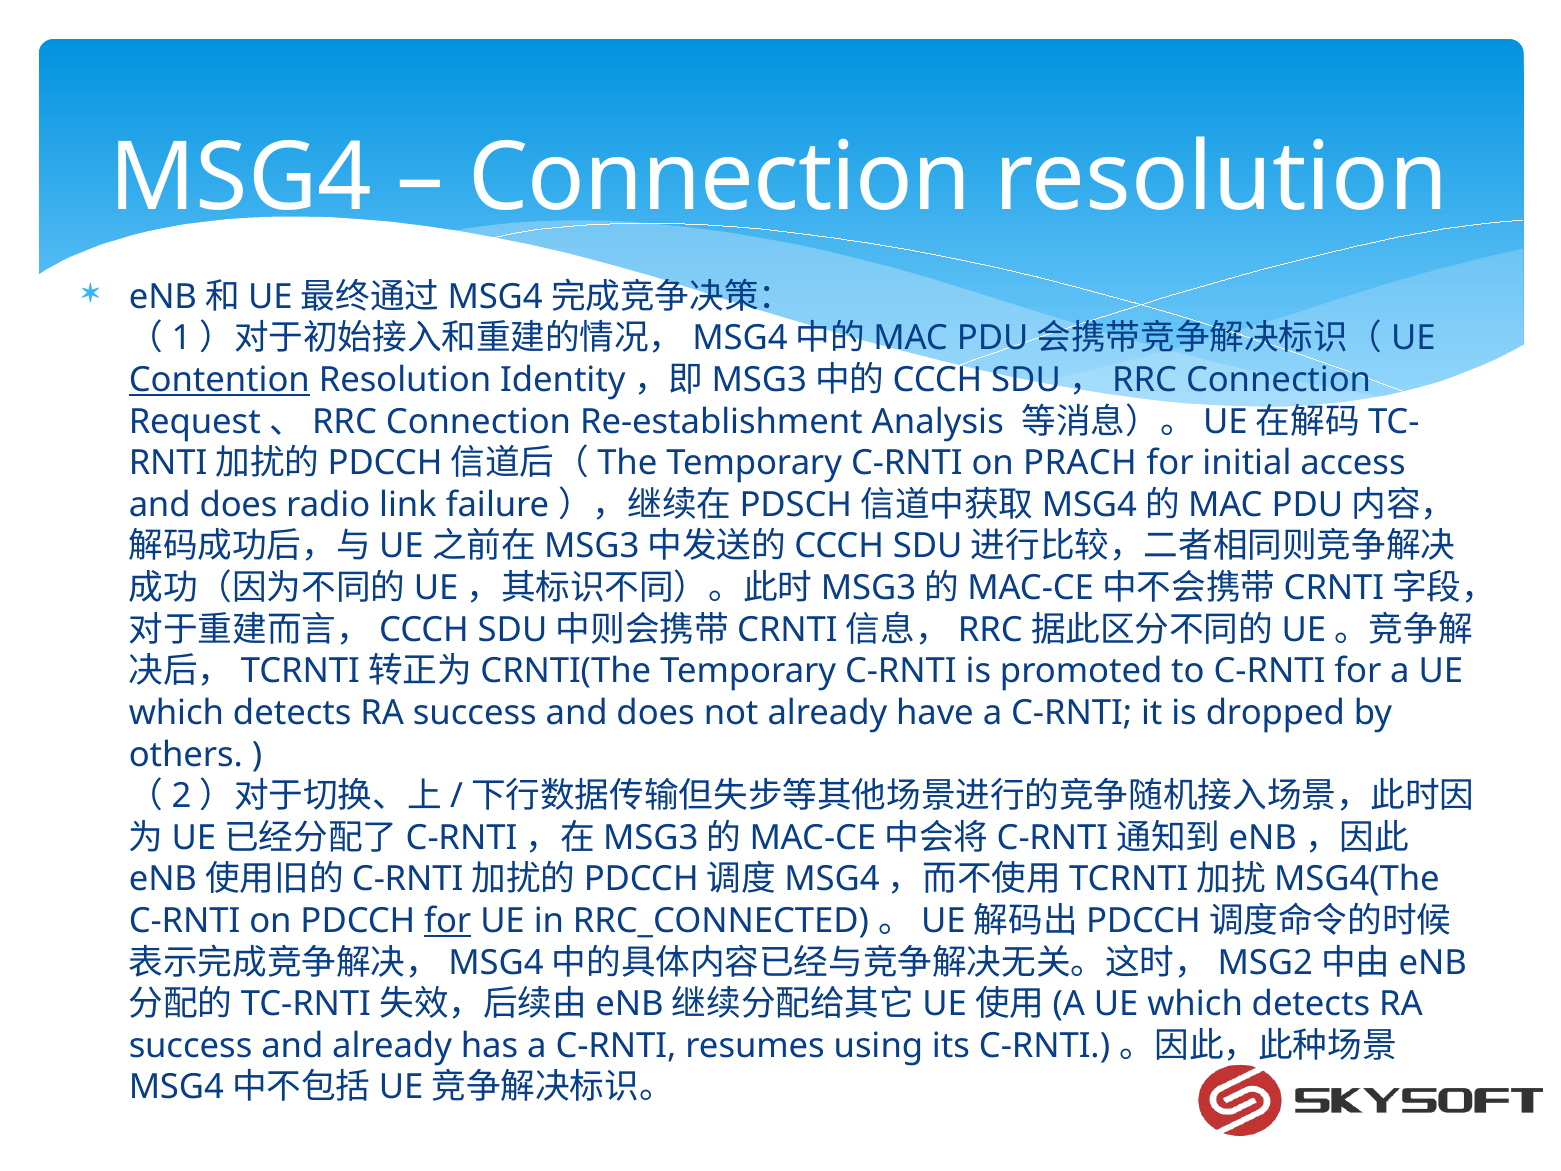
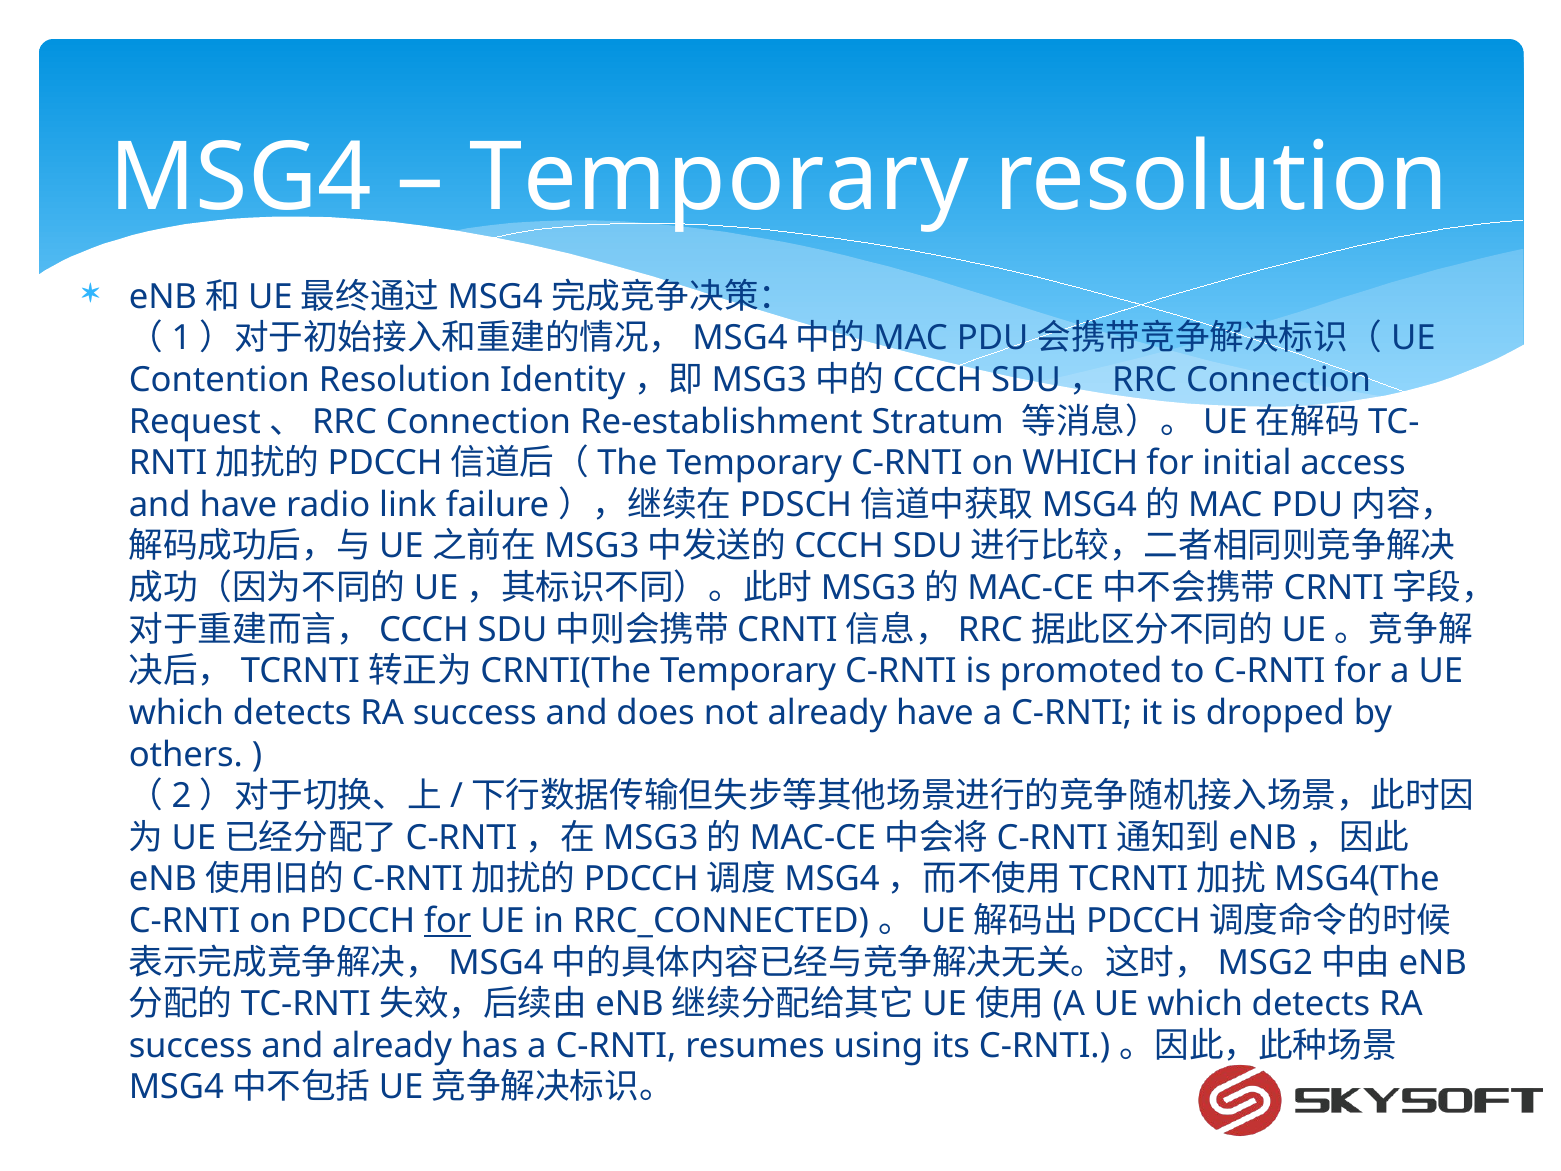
Connection: Connection -> Temporary (719, 178)
Contention underline: present -> none (219, 380)
Analysis: Analysis -> Stratum (938, 422)
on PRACH: PRACH -> WHICH (1080, 463)
does: does -> have (238, 505)
